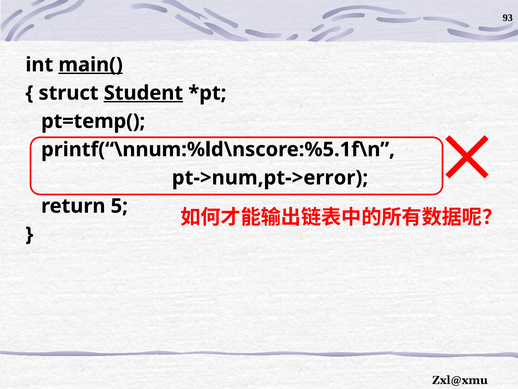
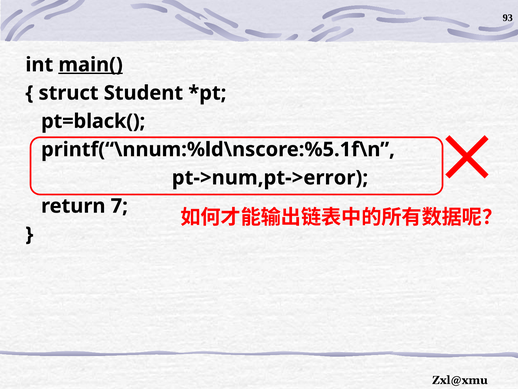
Student underline: present -> none (143, 93)
pt=temp(: pt=temp( -> pt=black( (93, 121)
5: 5 -> 7 (119, 206)
